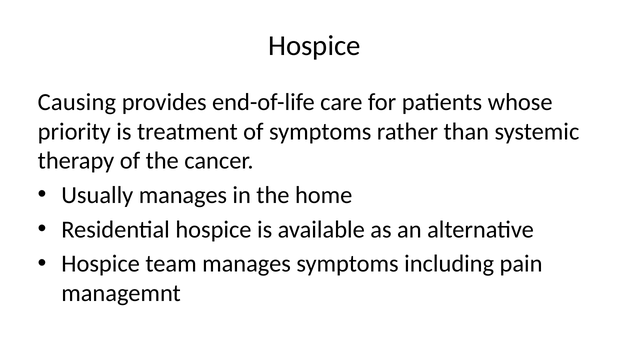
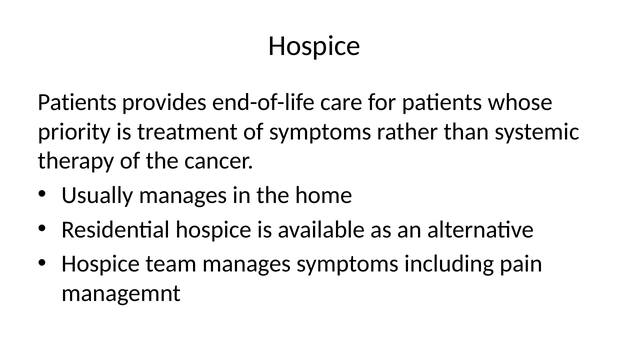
Causing: Causing -> Patients (77, 102)
